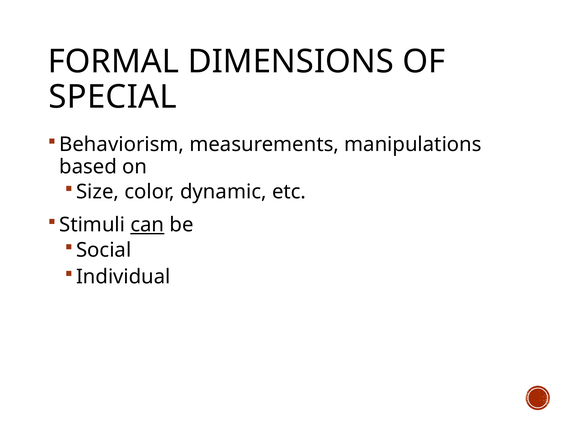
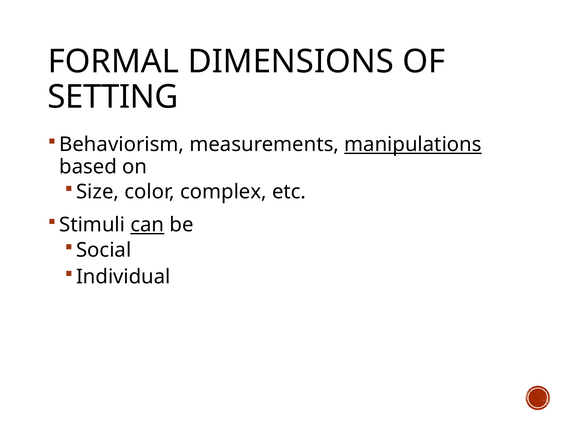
SPECIAL: SPECIAL -> SETTING (113, 97)
manipulations underline: none -> present (413, 145)
dynamic: dynamic -> complex (223, 192)
